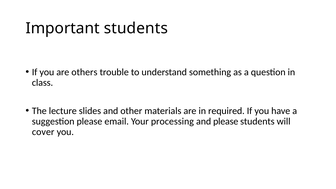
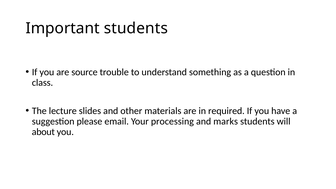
others: others -> source (84, 72)
and please: please -> marks (226, 121)
cover: cover -> about (43, 132)
